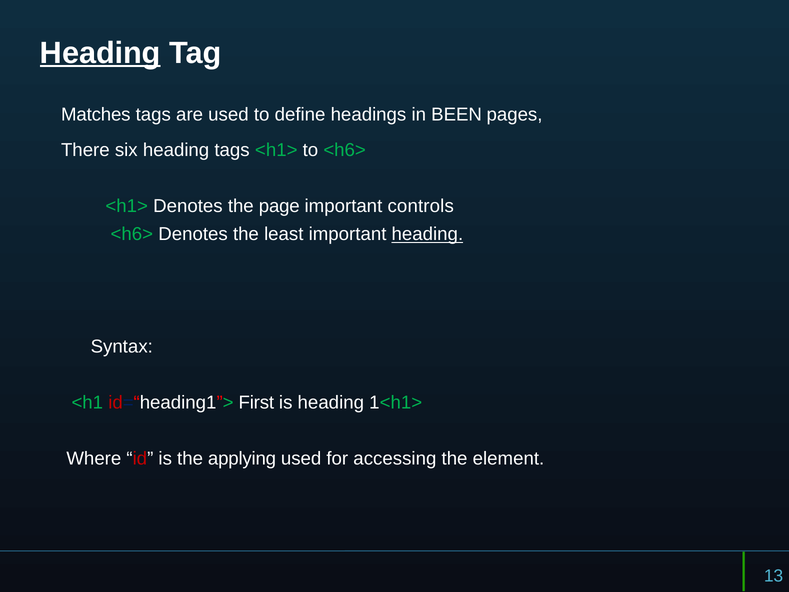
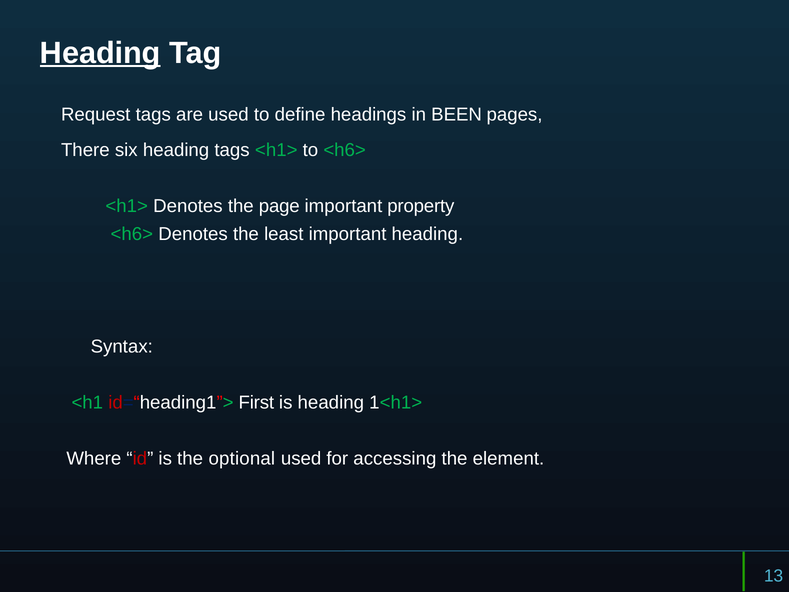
Matches: Matches -> Request (96, 115)
controls: controls -> property (421, 206)
heading underline: present -> none (427, 234)
applying: applying -> optional (242, 459)
